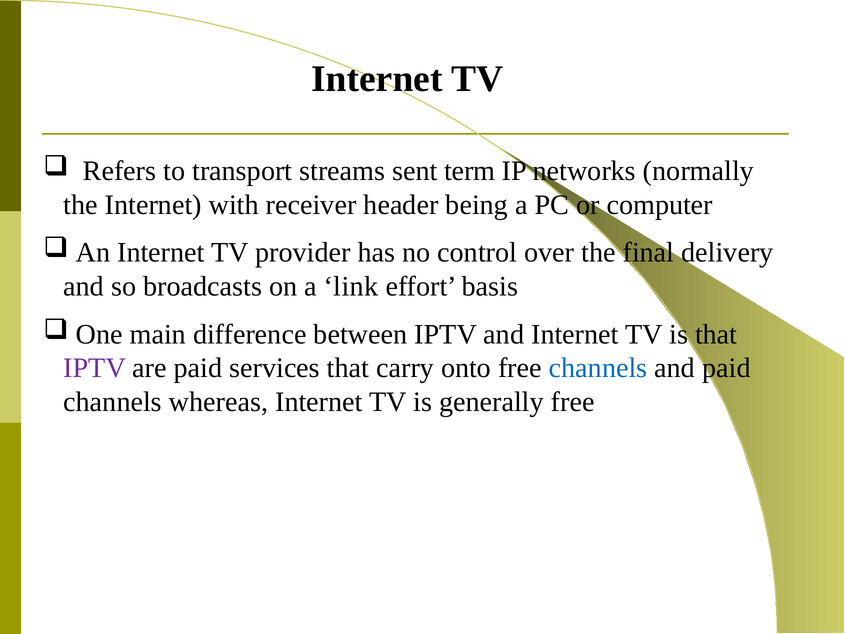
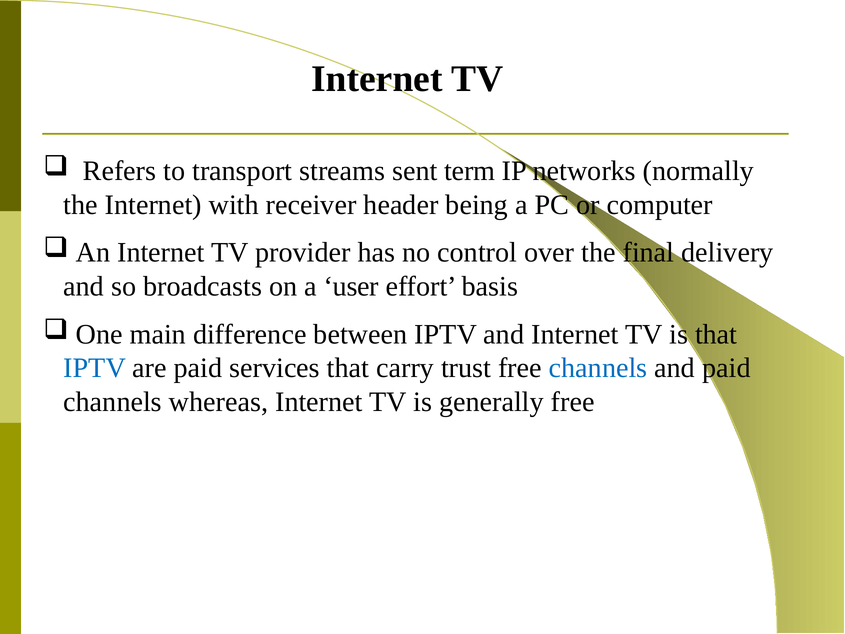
link: link -> user (351, 286)
IPTV colour: purple -> blue (95, 368)
onto: onto -> trust (466, 368)
